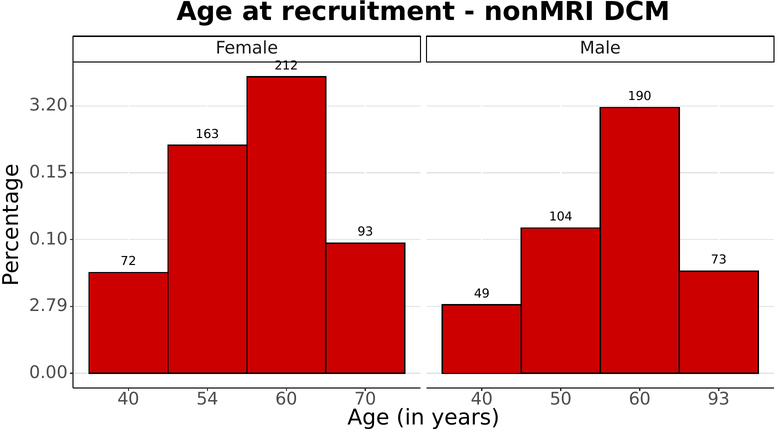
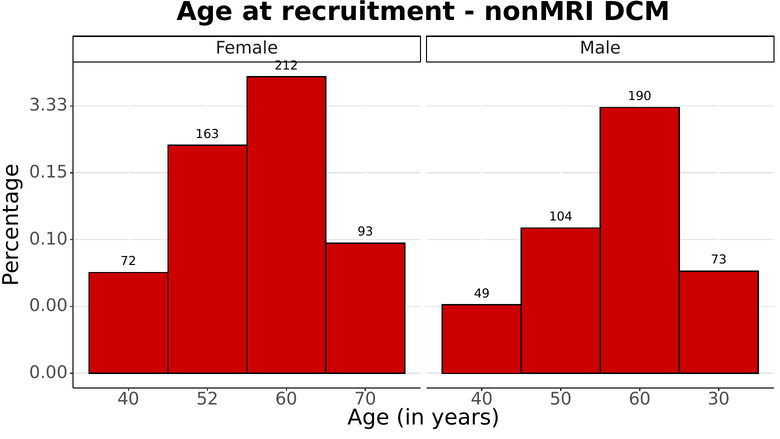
3.20: 3.20 -> 3.33 (48, 105)
2.79: 2.79 -> 0.00 (48, 306)
54: 54 -> 52 (207, 399)
60 93: 93 -> 30 (719, 399)
